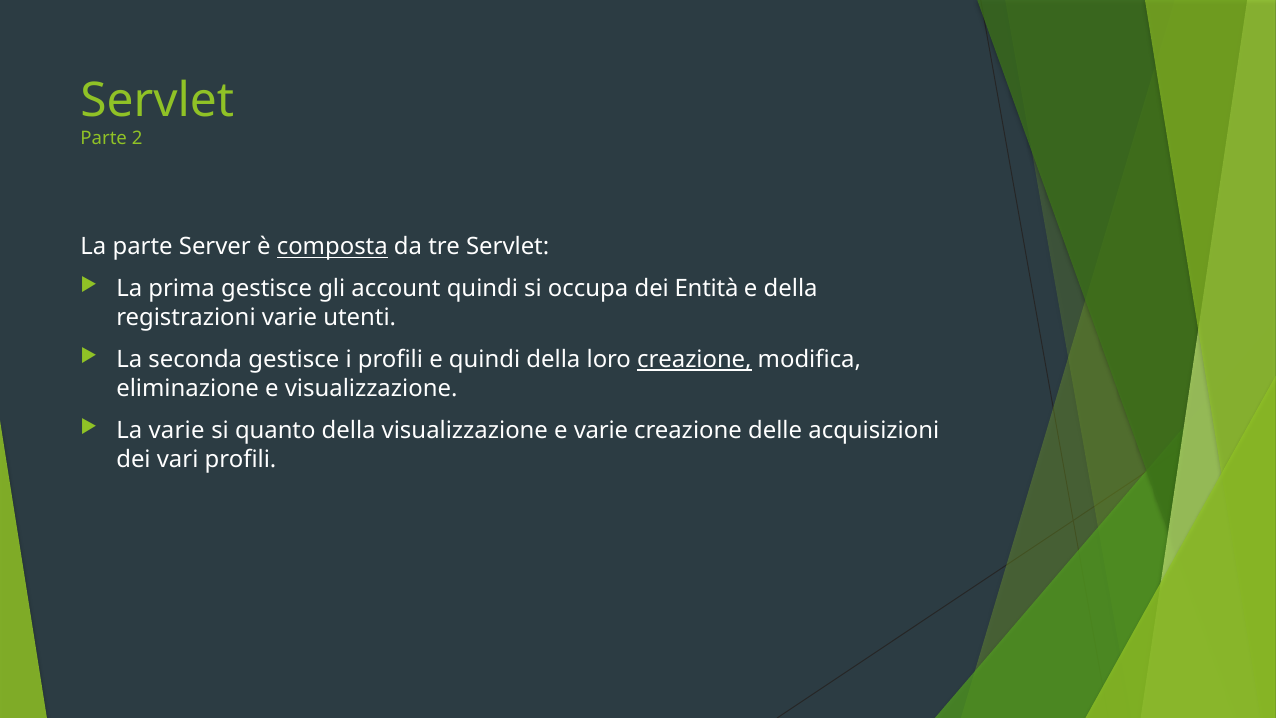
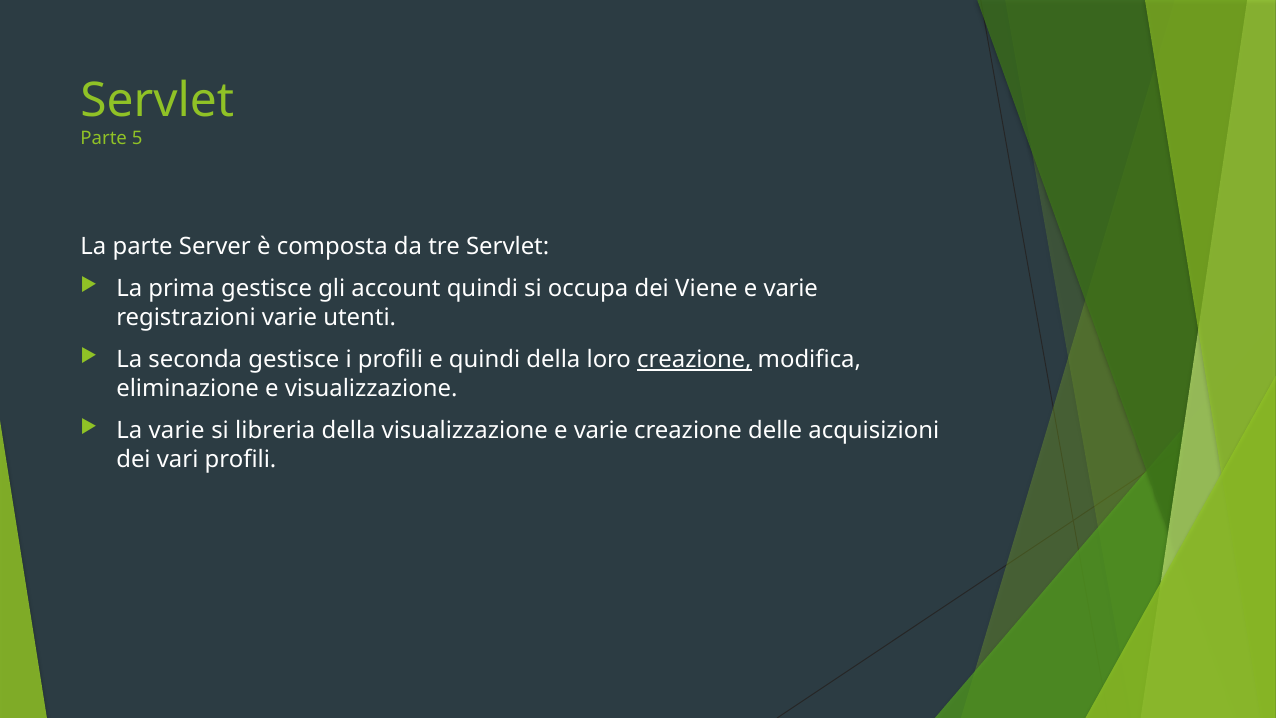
2: 2 -> 5 (137, 138)
composta underline: present -> none (332, 247)
Entità: Entità -> Viene (706, 289)
della: della -> varie (791, 289)
quanto: quanto -> libreria (275, 430)
